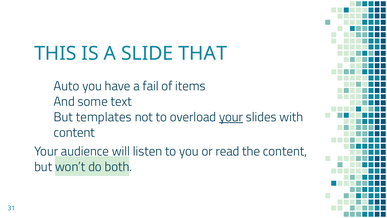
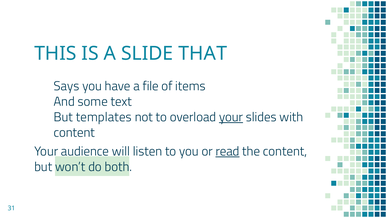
Auto: Auto -> Says (67, 86)
fail: fail -> file (151, 86)
read underline: none -> present (227, 151)
